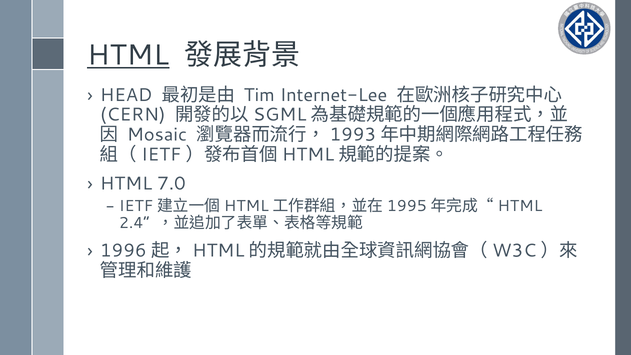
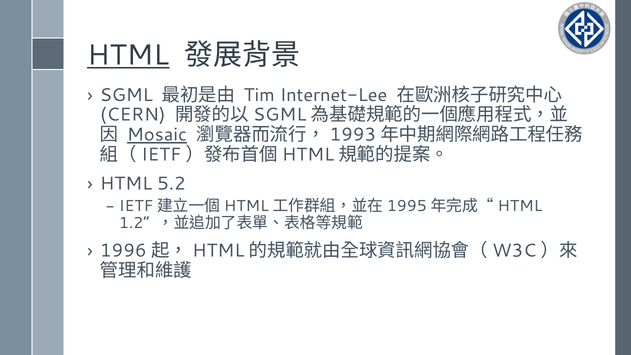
HEAD: HEAD -> SGML (126, 95)
Mosaic underline: none -> present (157, 135)
7.0: 7.0 -> 5.2 (171, 184)
2.4: 2.4 -> 1.2 (134, 223)
